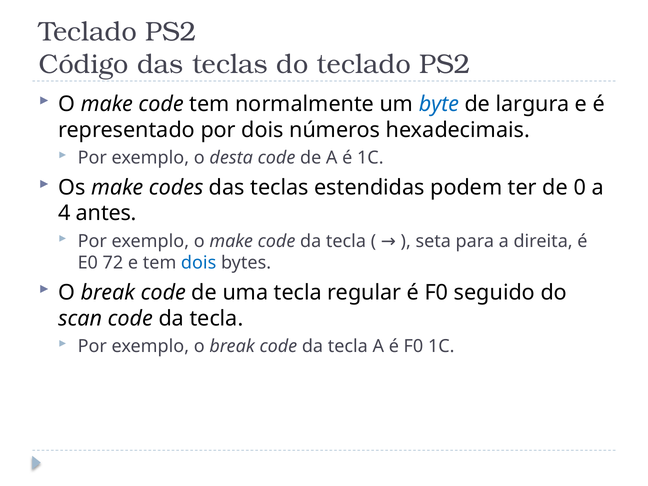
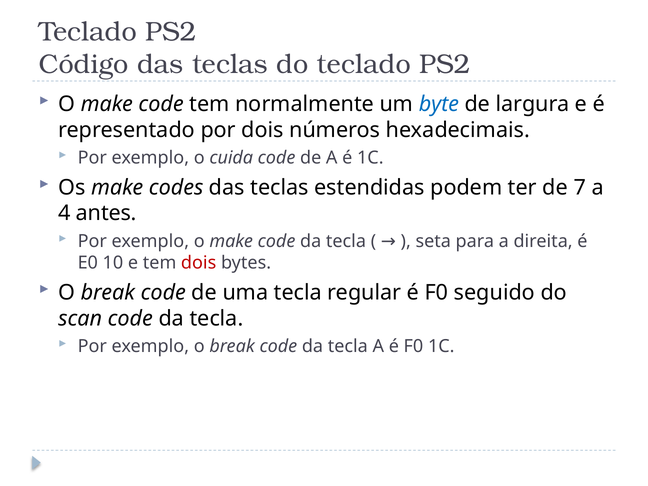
desta: desta -> cuida (231, 158)
0: 0 -> 7 (580, 187)
72: 72 -> 10 (113, 263)
dois colour: blue -> red (199, 263)
